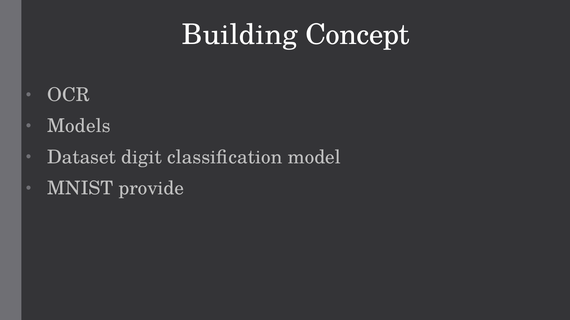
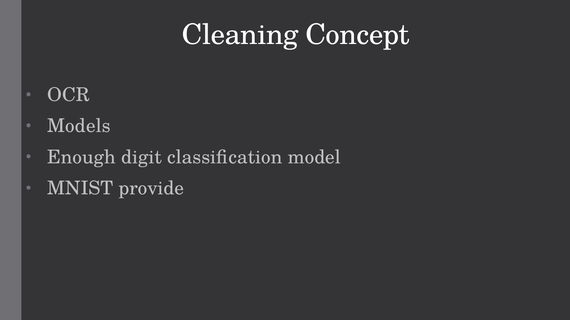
Building: Building -> Cleaning (240, 35)
Dataset: Dataset -> Enough (81, 157)
